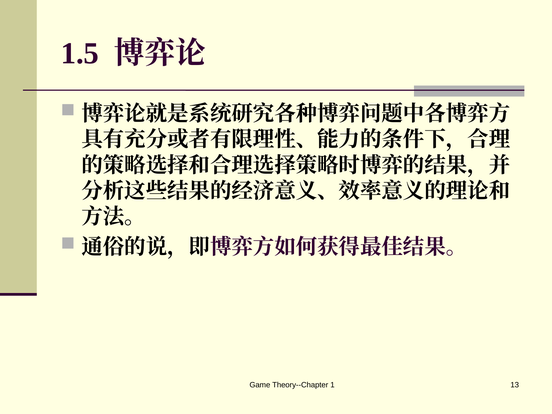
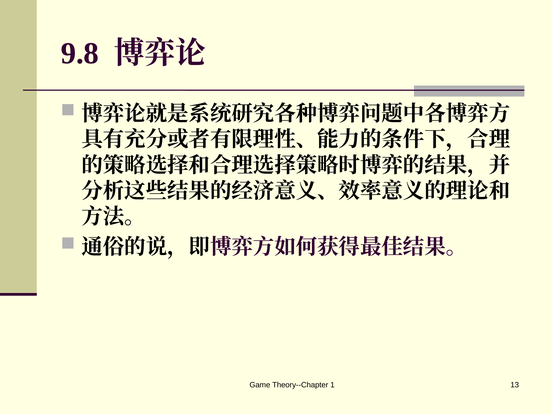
1.5: 1.5 -> 9.8 (80, 53)
